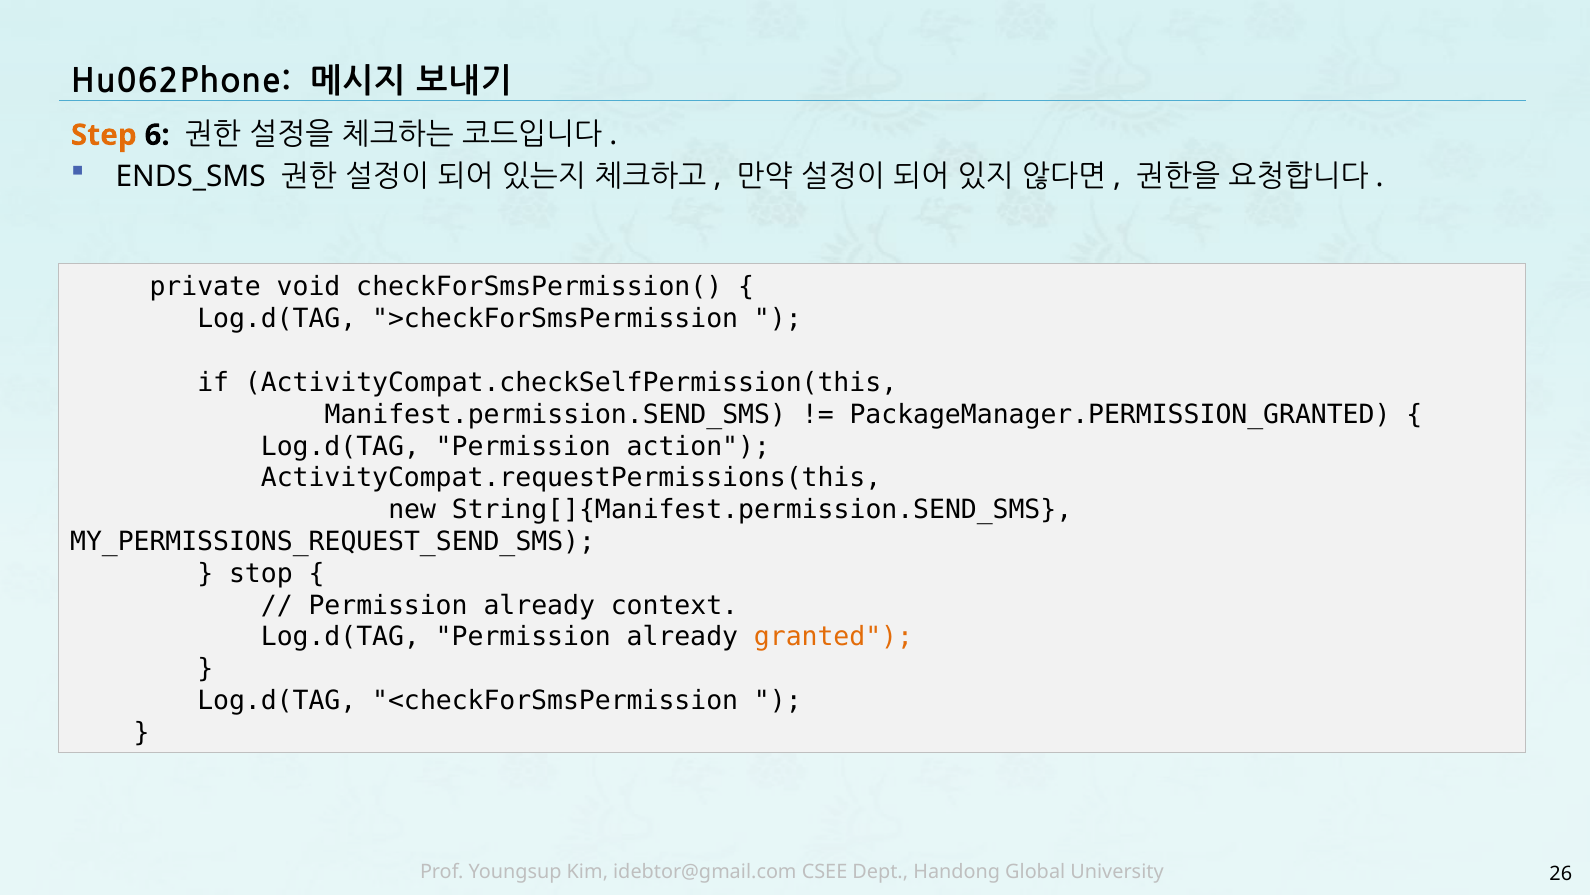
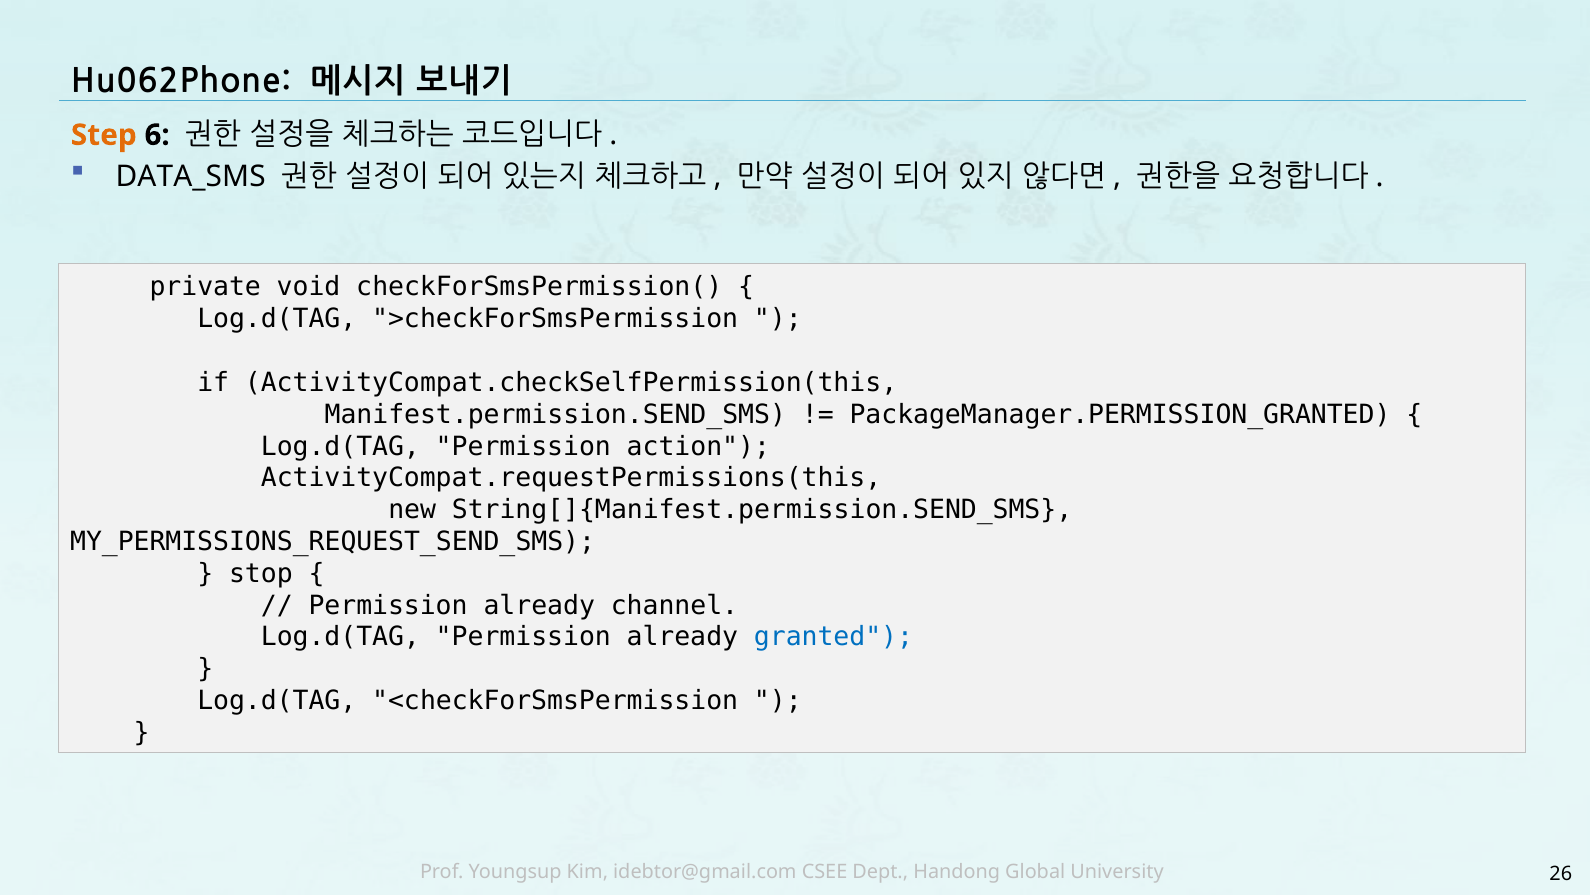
ENDS_SMS: ENDS_SMS -> DATA_SMS (191, 177)
context: context -> channel (674, 605)
granted colour: orange -> blue (834, 637)
